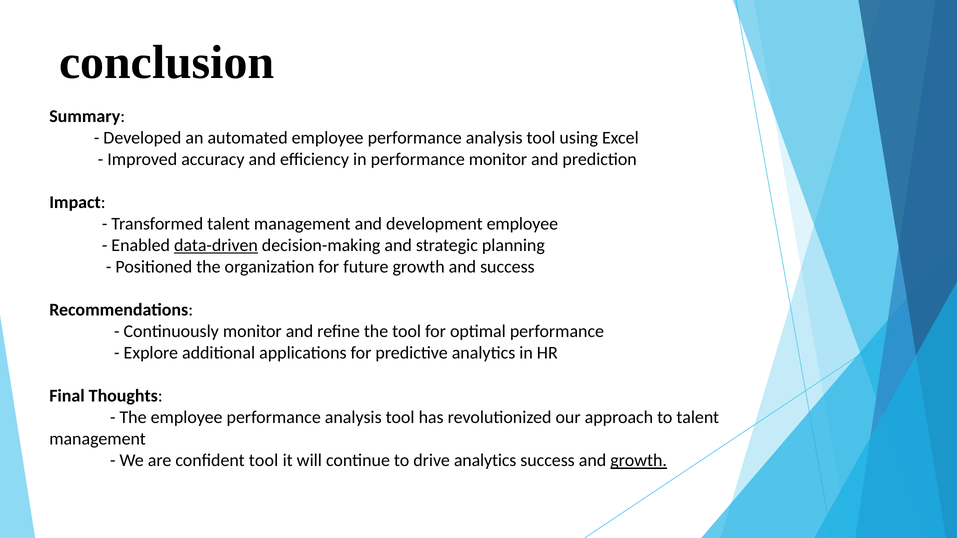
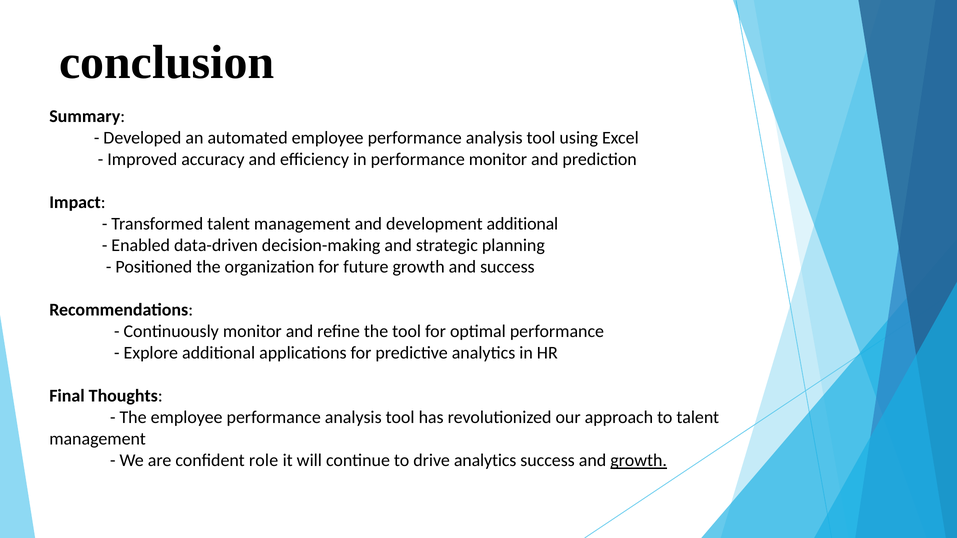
development employee: employee -> additional (522, 224)
data-driven underline: present -> none (216, 245)
confident tool: tool -> role (264, 461)
